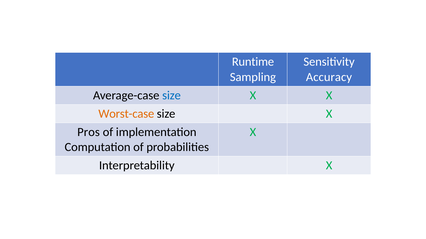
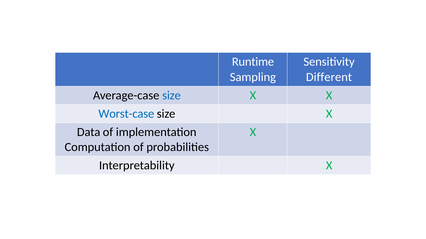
Accuracy: Accuracy -> Different (329, 77)
Worst-case colour: orange -> blue (126, 114)
Pros: Pros -> Data (89, 132)
